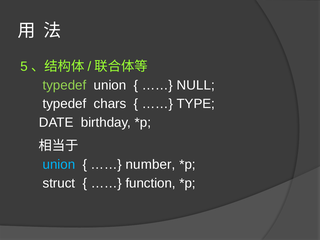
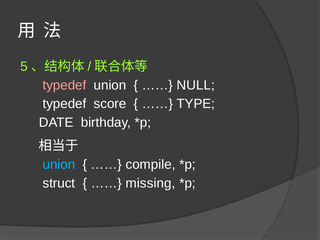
typedef colour: light green -> pink (64, 85)
chars: chars -> score (110, 104)
number: number -> compile (151, 165)
function: function -> missing (151, 183)
